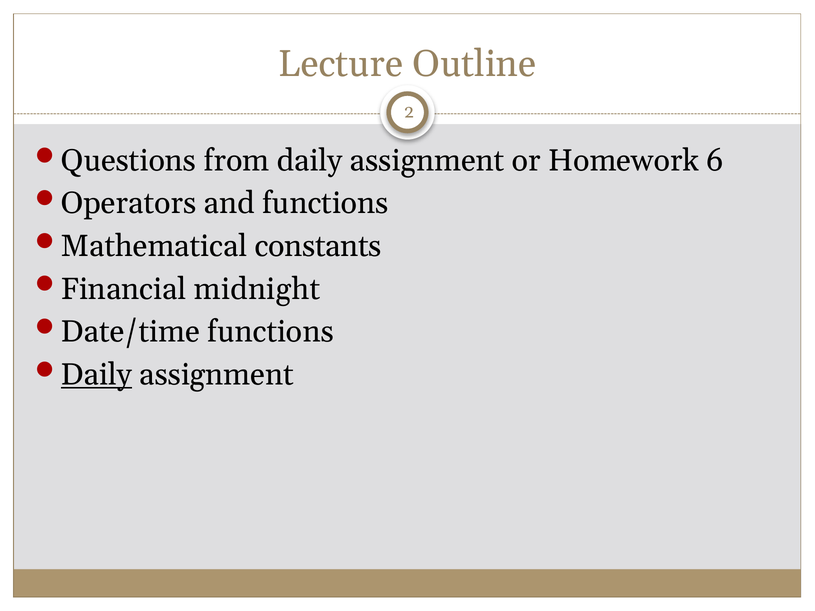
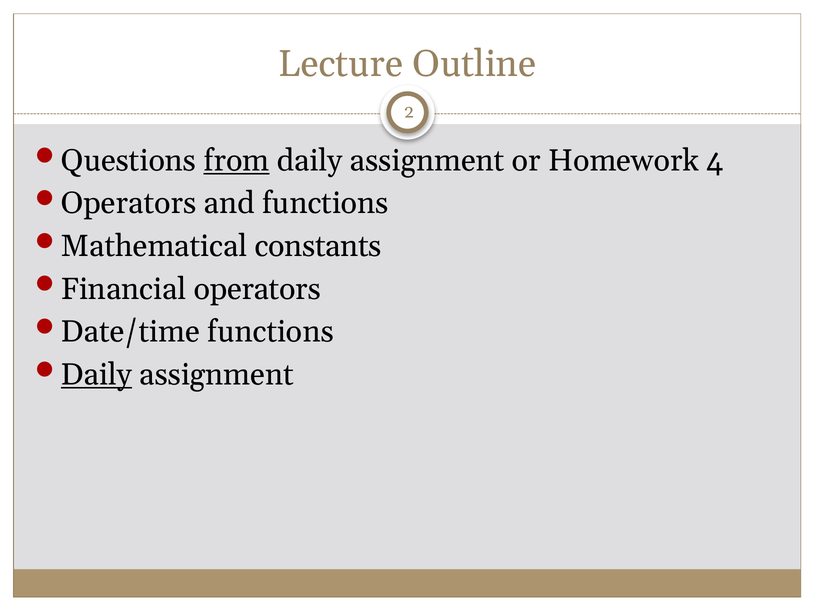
from underline: none -> present (237, 161)
6: 6 -> 4 (715, 161)
Financial midnight: midnight -> operators (257, 289)
